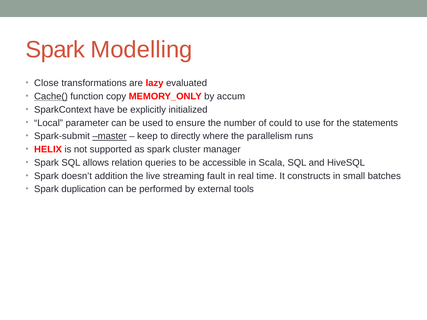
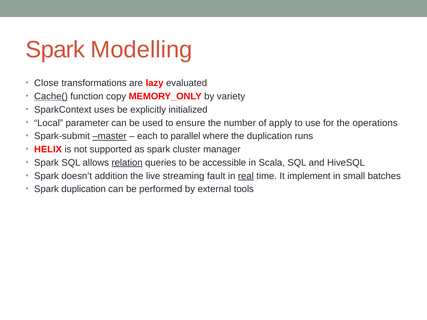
accum: accum -> variety (231, 96)
have: have -> uses (104, 110)
could: could -> apply (281, 123)
statements: statements -> operations (375, 123)
keep: keep -> each (147, 136)
directly: directly -> parallel (185, 136)
the parallelism: parallelism -> duplication (270, 136)
relation underline: none -> present (127, 163)
real underline: none -> present (246, 176)
constructs: constructs -> implement (309, 176)
